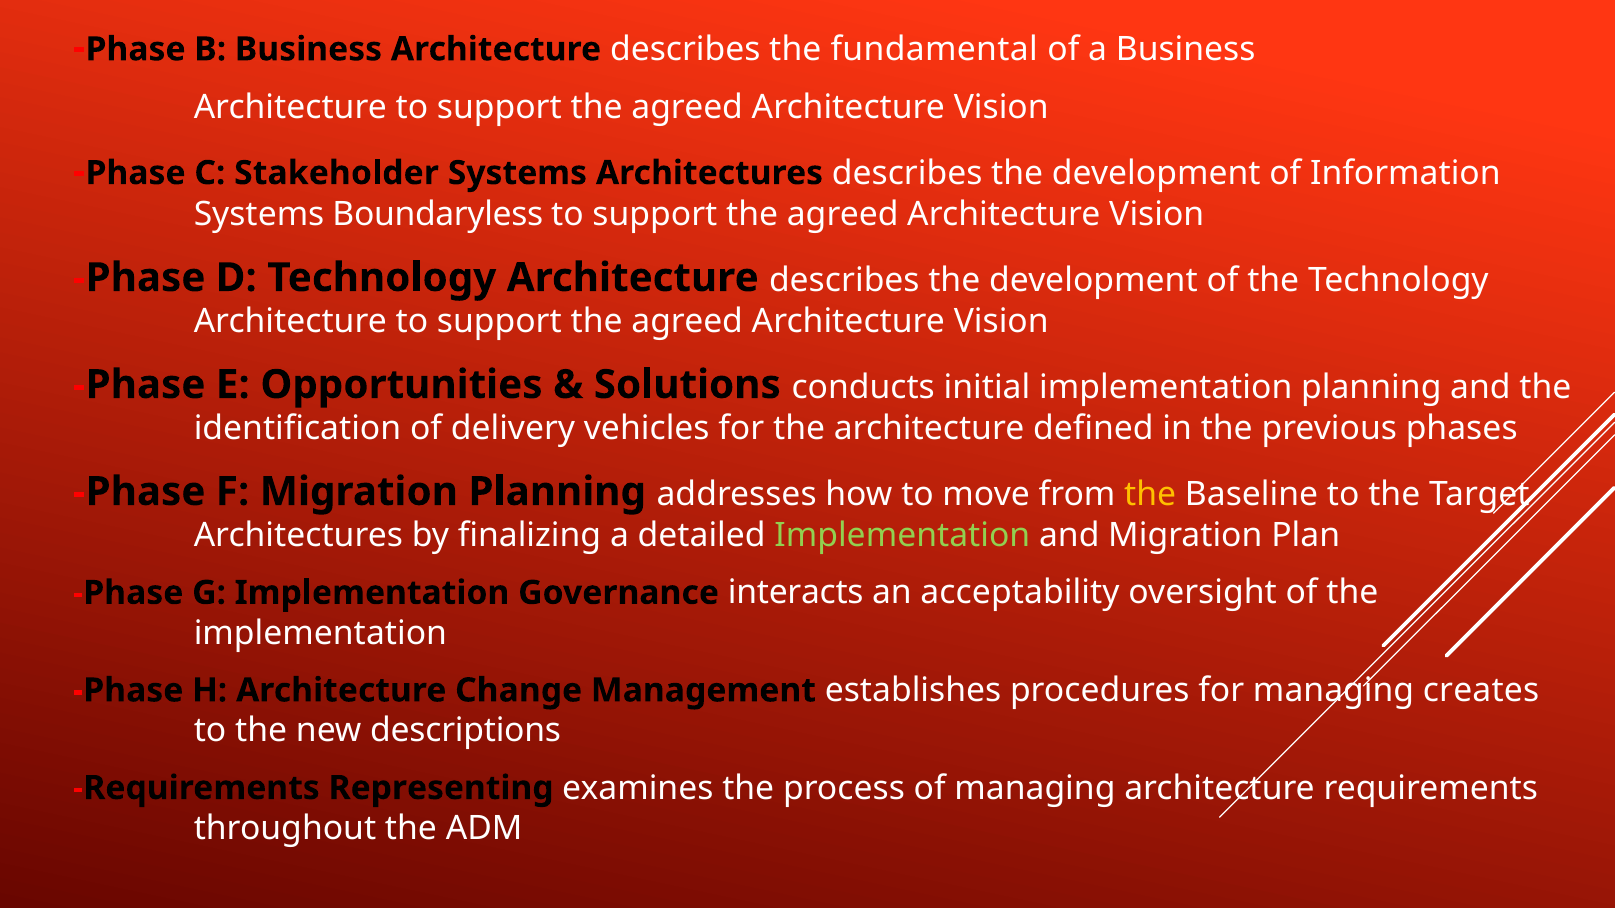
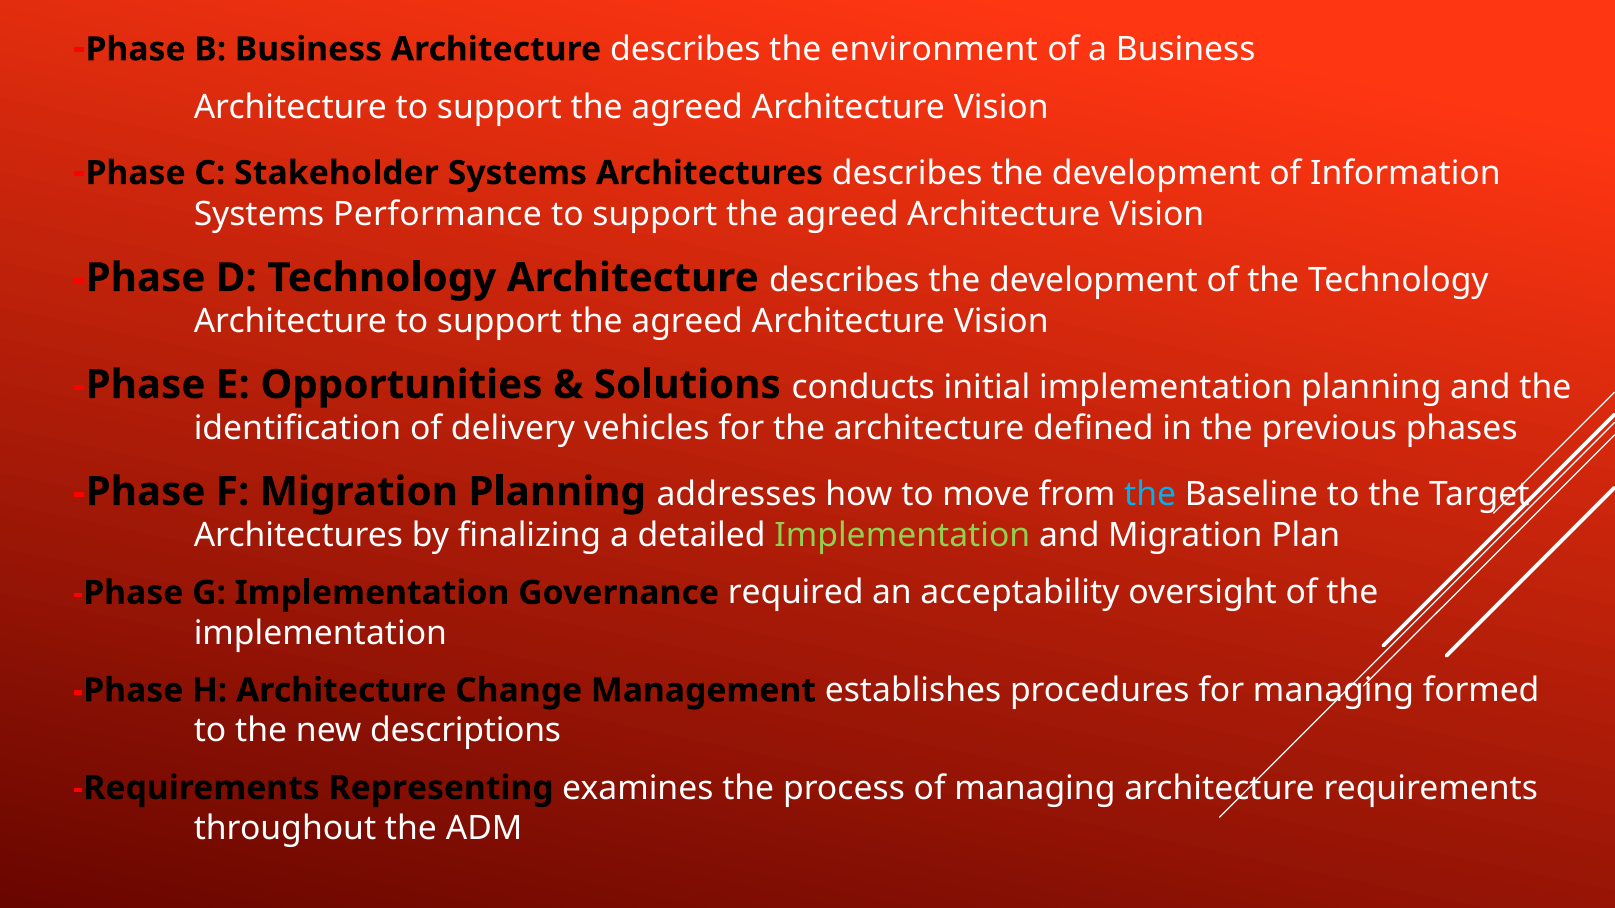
fundamental: fundamental -> environment (934, 49)
Boundaryless: Boundaryless -> Performance (438, 215)
the colour: yellow -> light blue (1150, 494)
interacts: interacts -> required (796, 593)
creates: creates -> formed (1481, 691)
